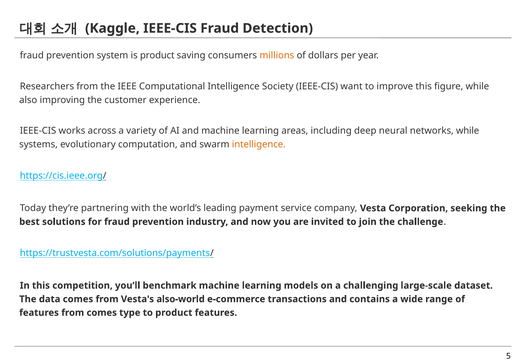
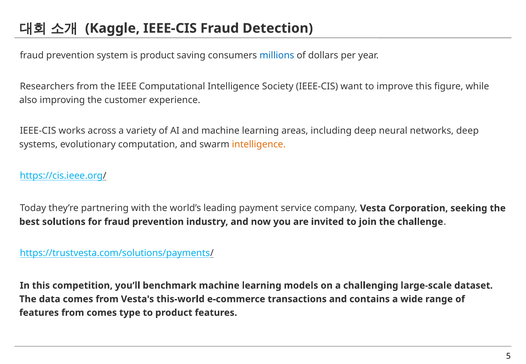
millions colour: orange -> blue (277, 55)
networks while: while -> deep (467, 131)
also-world: also-world -> this-world (181, 299)
